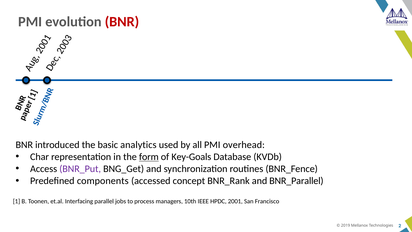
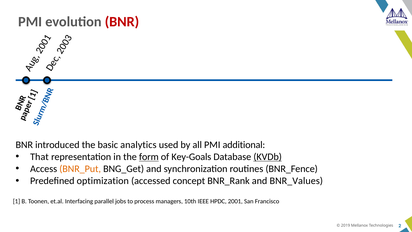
overhead: overhead -> additional (244, 145)
Char: Char -> That (39, 157)
KVDb underline: none -> present (268, 157)
BNR_Put colour: purple -> orange (80, 169)
components: components -> optimization (103, 181)
BNR_Parallel: BNR_Parallel -> BNR_Values (296, 181)
